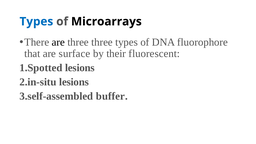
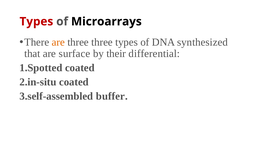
Types colour: blue -> red (36, 22)
are colour: black -> orange (58, 42)
fluorophore: fluorophore -> synthesized (202, 42)
fluorescent: fluorescent -> differential (154, 54)
lesions: lesions -> coated (80, 68)
lesions: lesions -> coated (74, 82)
